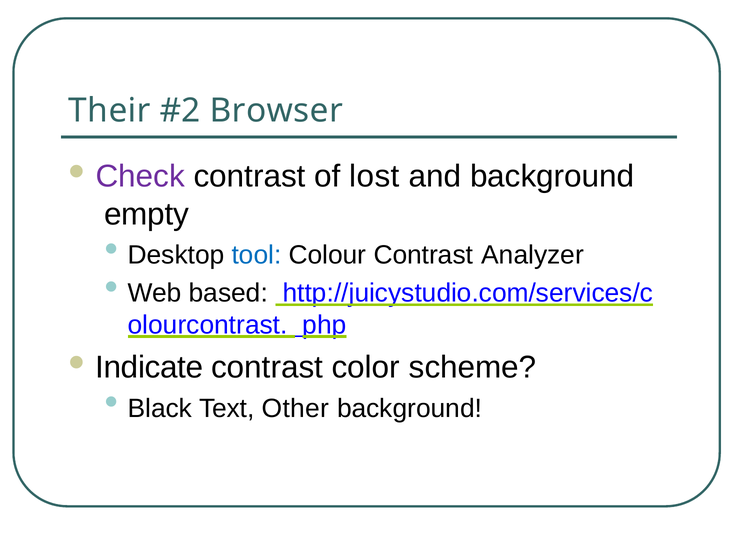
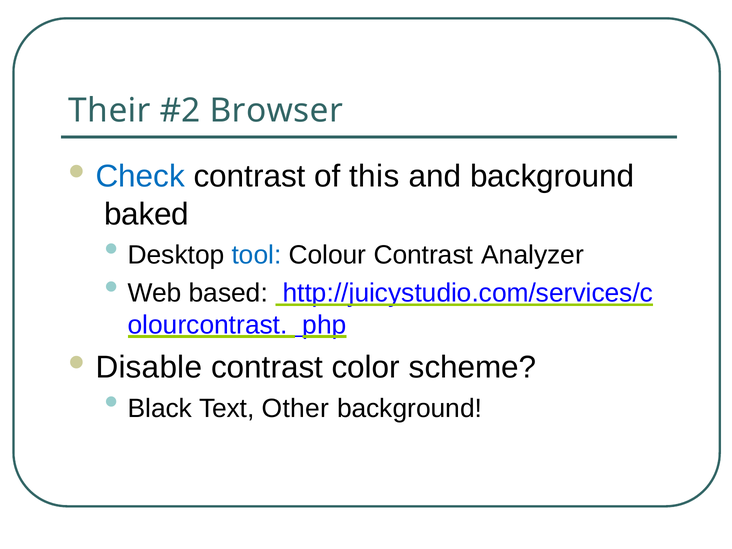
Check colour: purple -> blue (140, 176)
lost: lost -> this (374, 176)
empty: empty -> baked (147, 214)
Indicate: Indicate -> Disable (149, 367)
